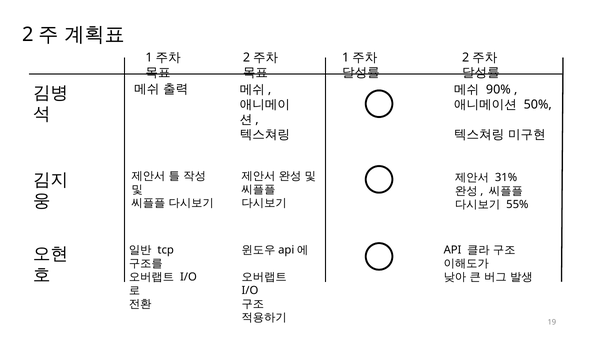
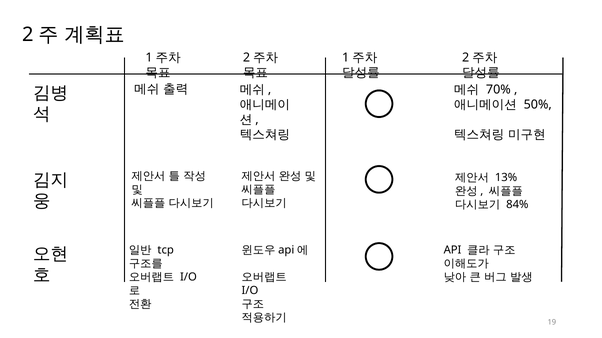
90%: 90% -> 70% (498, 90)
31%: 31% -> 13% (506, 178)
55%: 55% -> 84% (517, 205)
